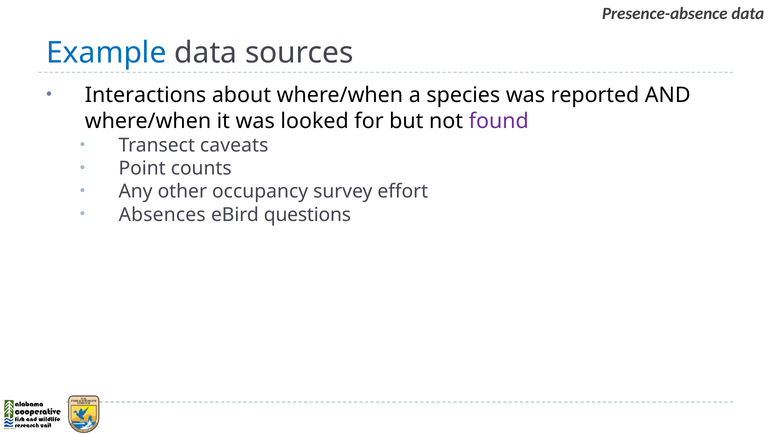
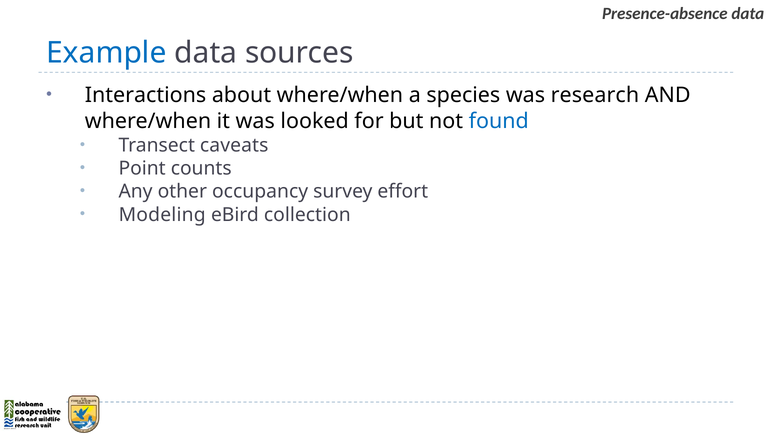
reported: reported -> research (595, 95)
found colour: purple -> blue (499, 121)
Absences: Absences -> Modeling (162, 215)
questions: questions -> collection (307, 215)
